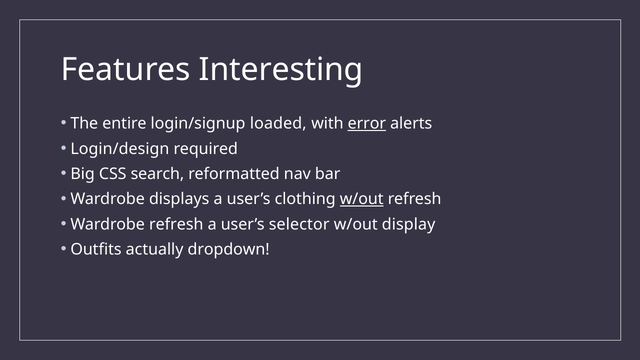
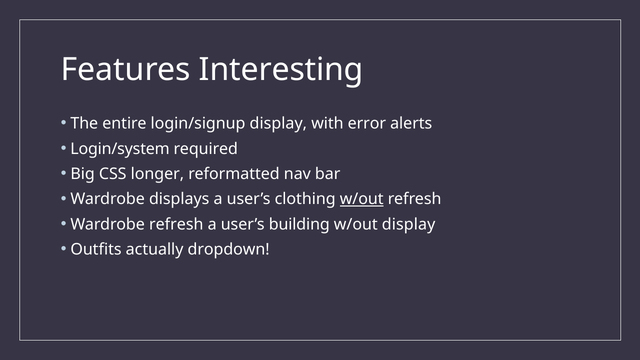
login/signup loaded: loaded -> display (278, 124)
error underline: present -> none (367, 124)
Login/design: Login/design -> Login/system (120, 149)
search: search -> longer (157, 174)
selector: selector -> building (299, 224)
